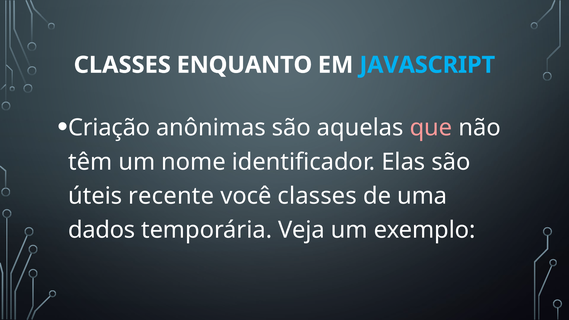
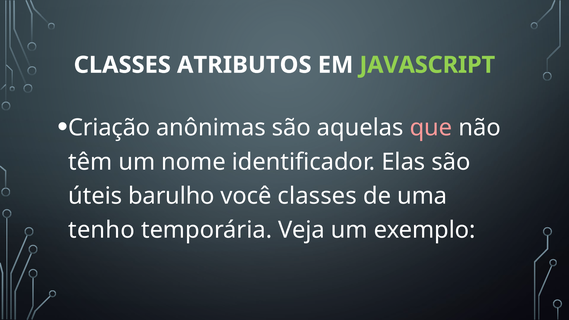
ENQUANTO: ENQUANTO -> ATRIBUTOS (244, 65)
JAVASCRIPT colour: light blue -> light green (427, 65)
recente: recente -> barulho (171, 196)
dados: dados -> tenho (101, 230)
